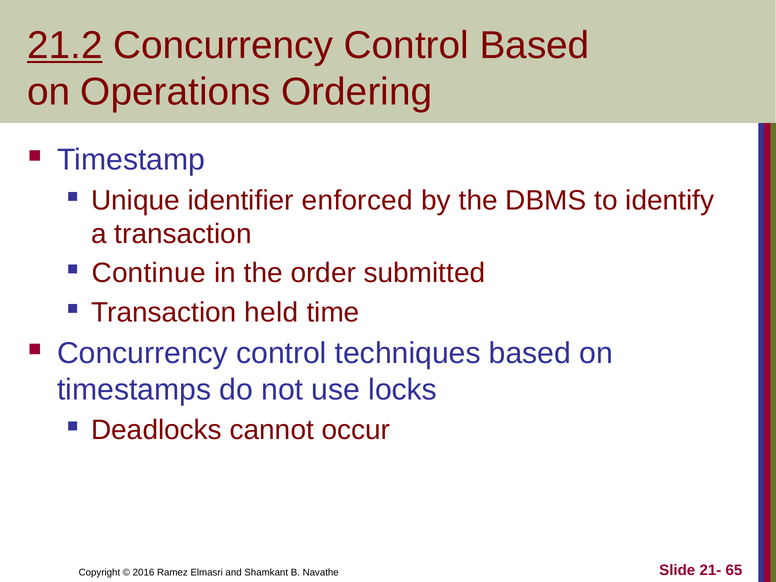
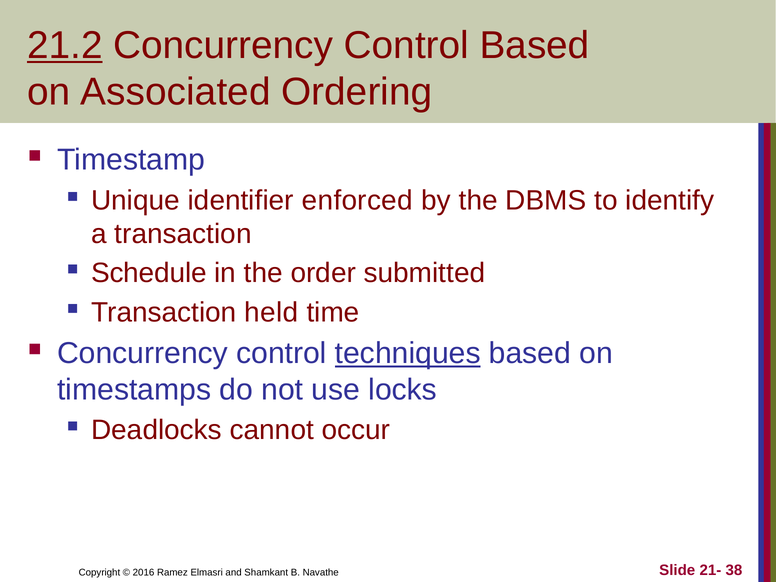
Operations: Operations -> Associated (175, 92)
Continue: Continue -> Schedule (149, 273)
techniques underline: none -> present (408, 353)
65: 65 -> 38 (734, 570)
